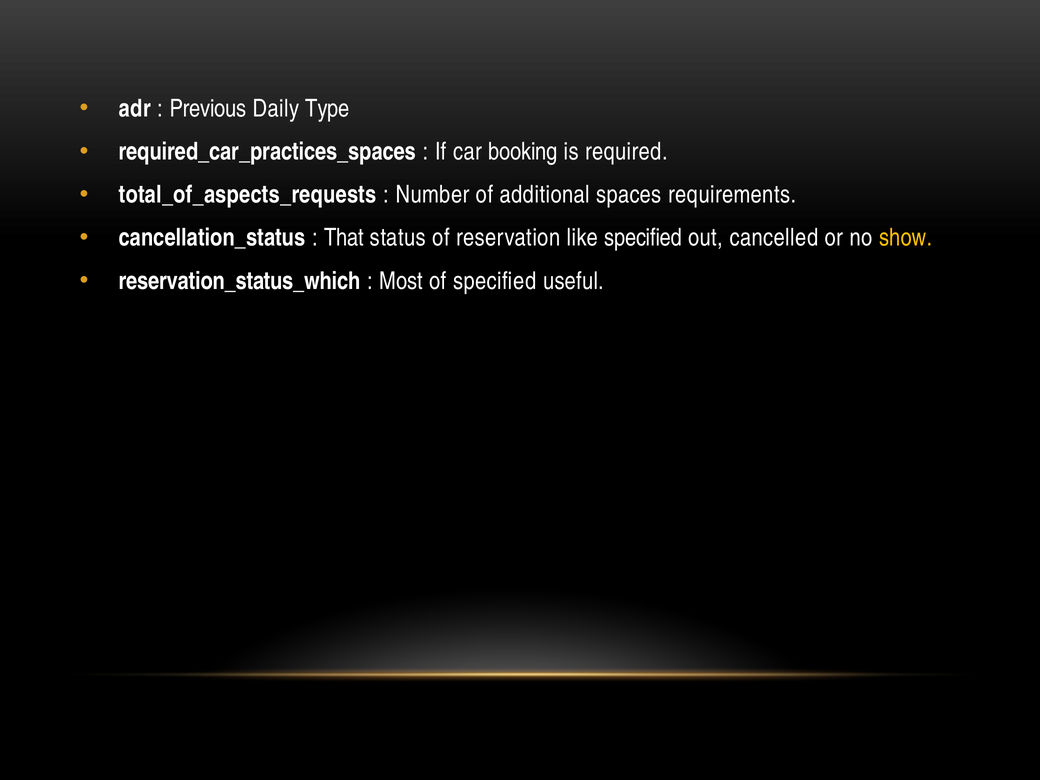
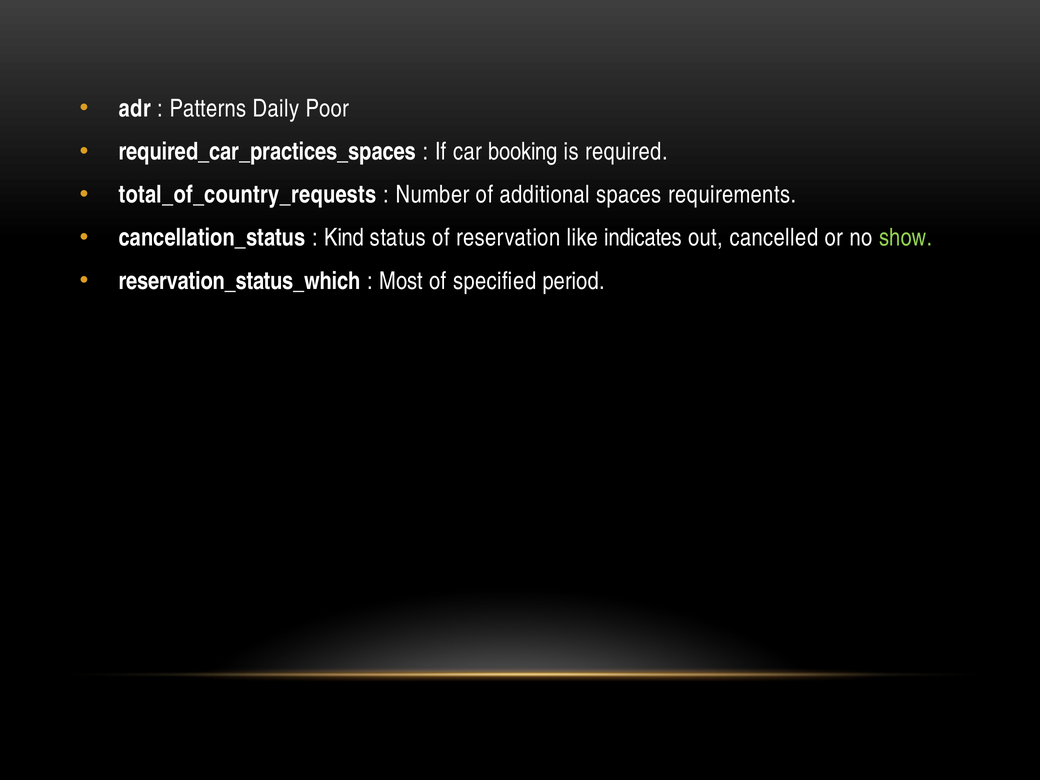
Previous: Previous -> Patterns (208, 109)
Type: Type -> Poor (327, 109)
total_of_aspects_requests: total_of_aspects_requests -> total_of_country_requests (248, 195)
That: That -> Kind (344, 238)
like specified: specified -> indicates (643, 238)
show colour: yellow -> light green (906, 238)
useful: useful -> period (574, 281)
